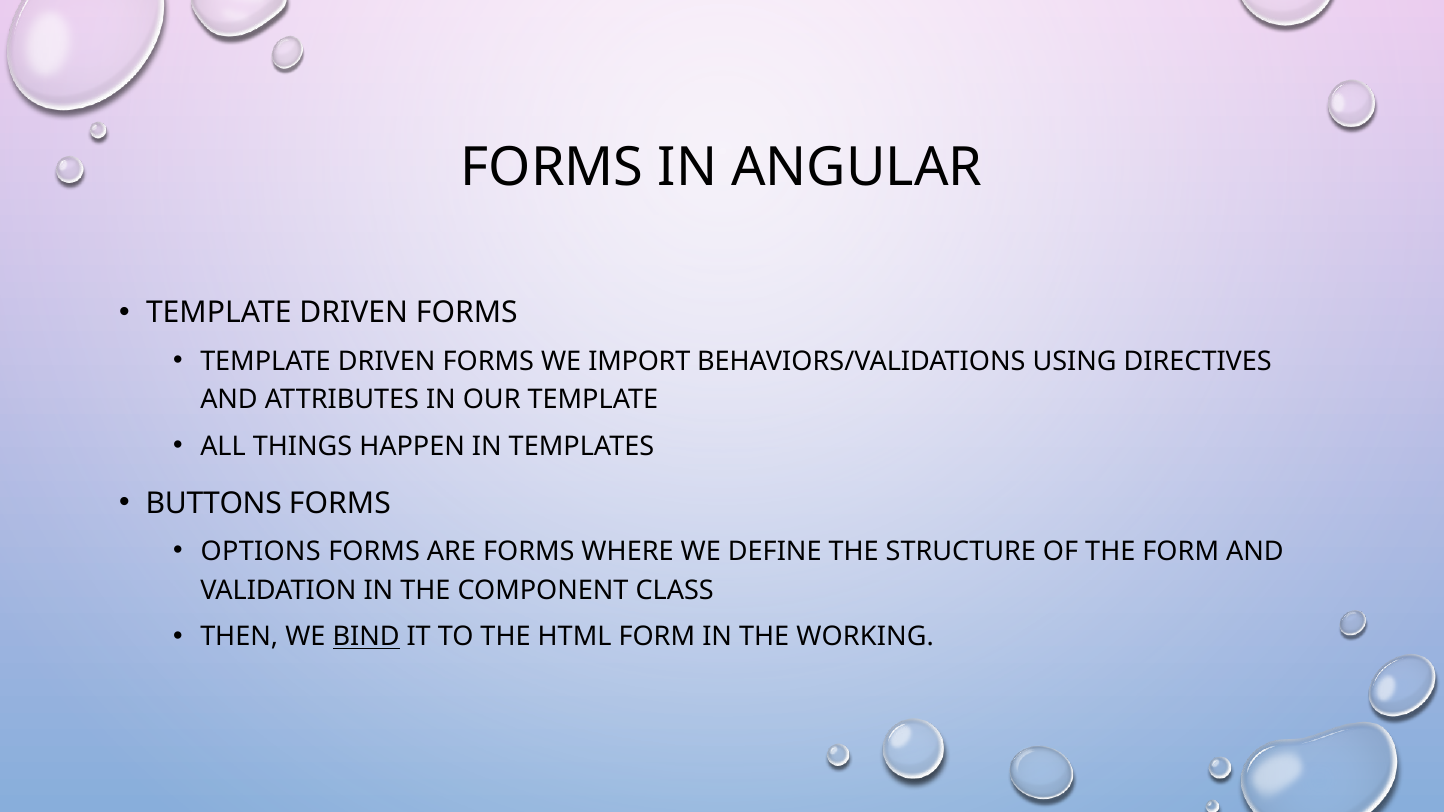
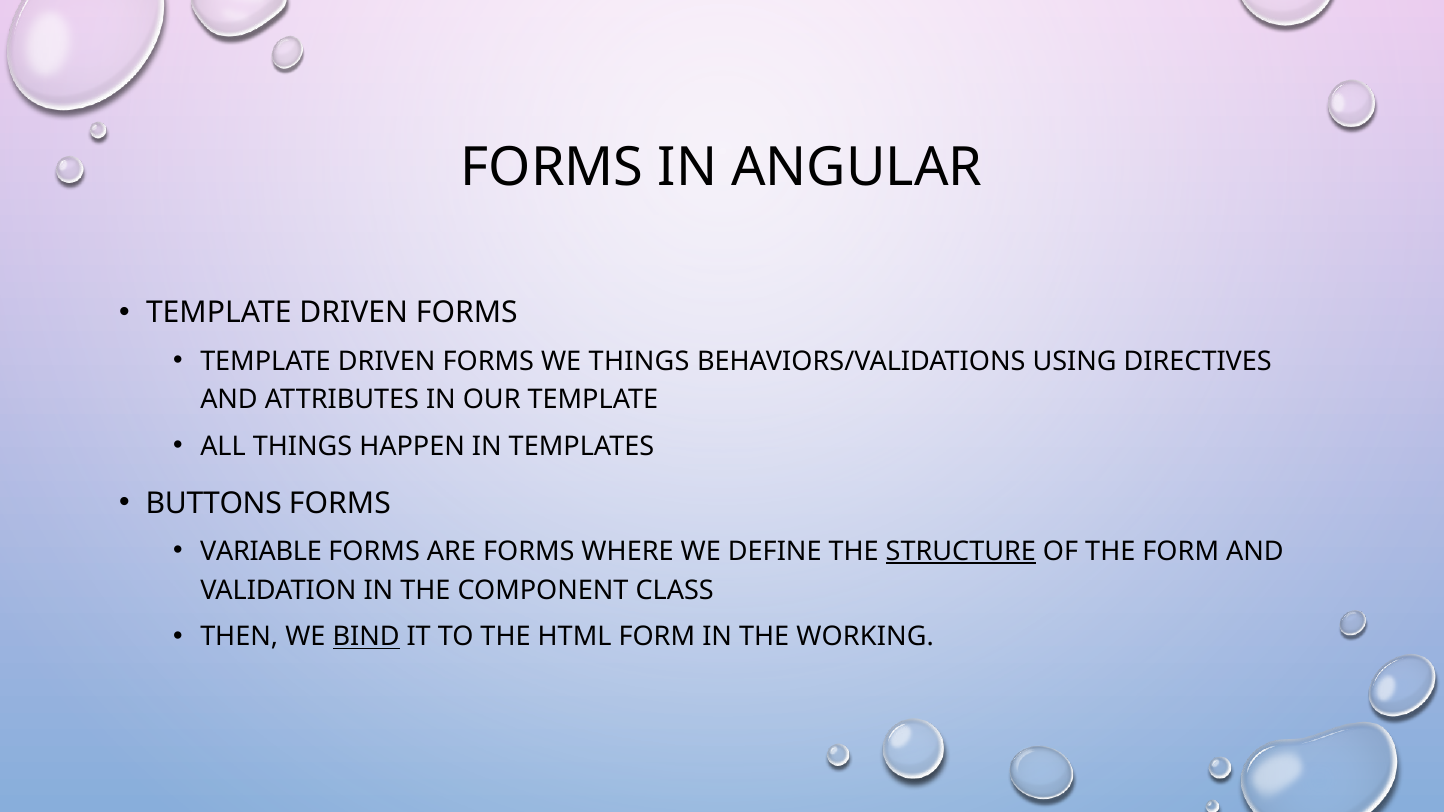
WE IMPORT: IMPORT -> THINGS (639, 361)
OPTIONS: OPTIONS -> VARIABLE (261, 551)
STRUCTURE underline: none -> present (961, 551)
